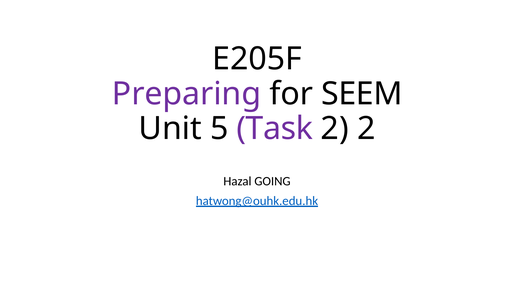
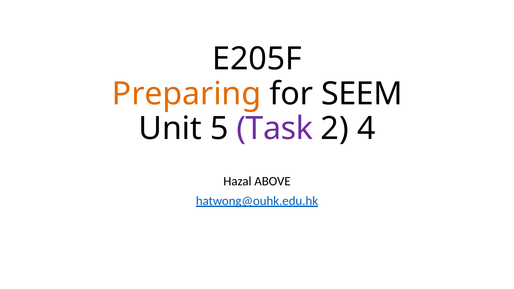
Preparing colour: purple -> orange (187, 94)
2 2: 2 -> 4 (366, 128)
GOING: GOING -> ABOVE (273, 181)
